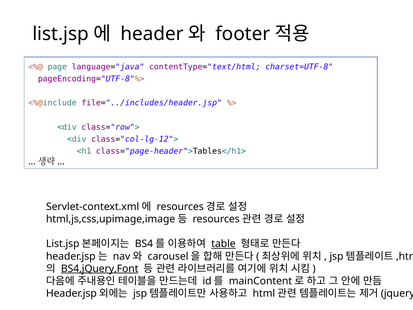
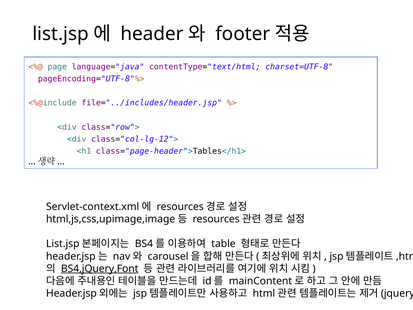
table underline: present -> none (223, 244)
